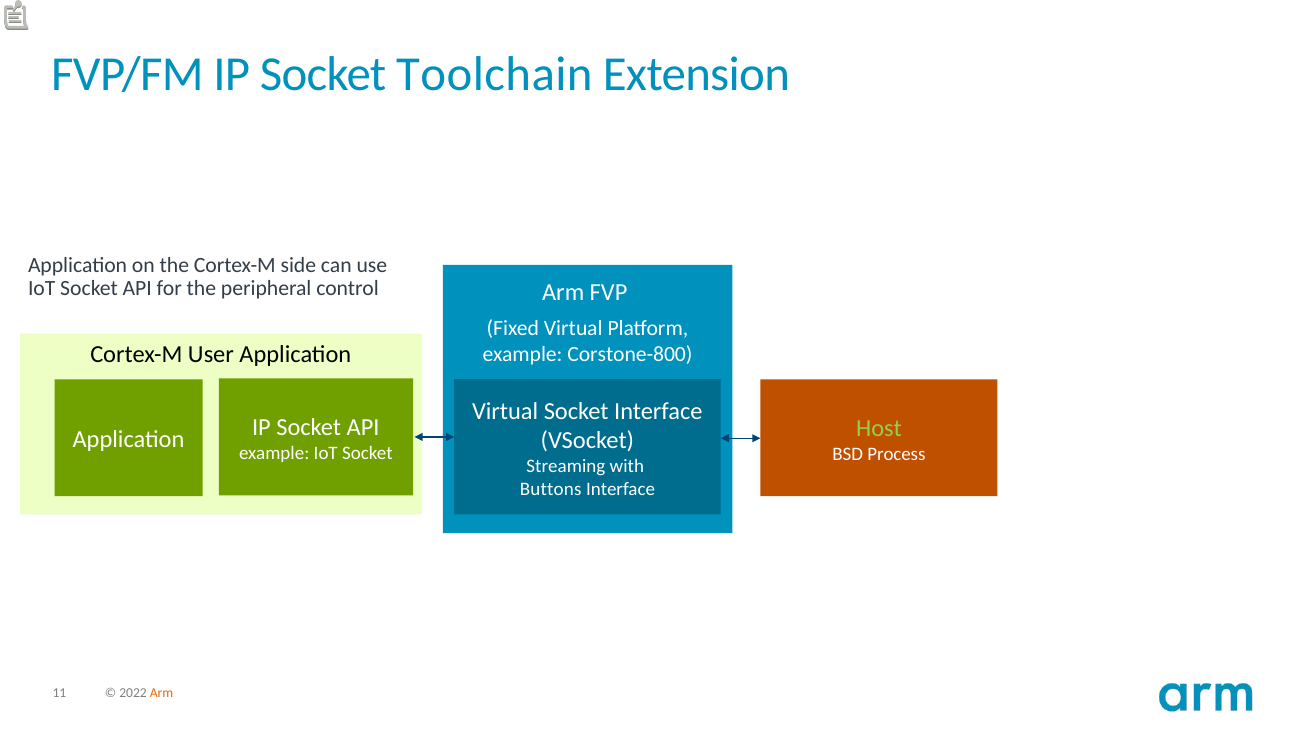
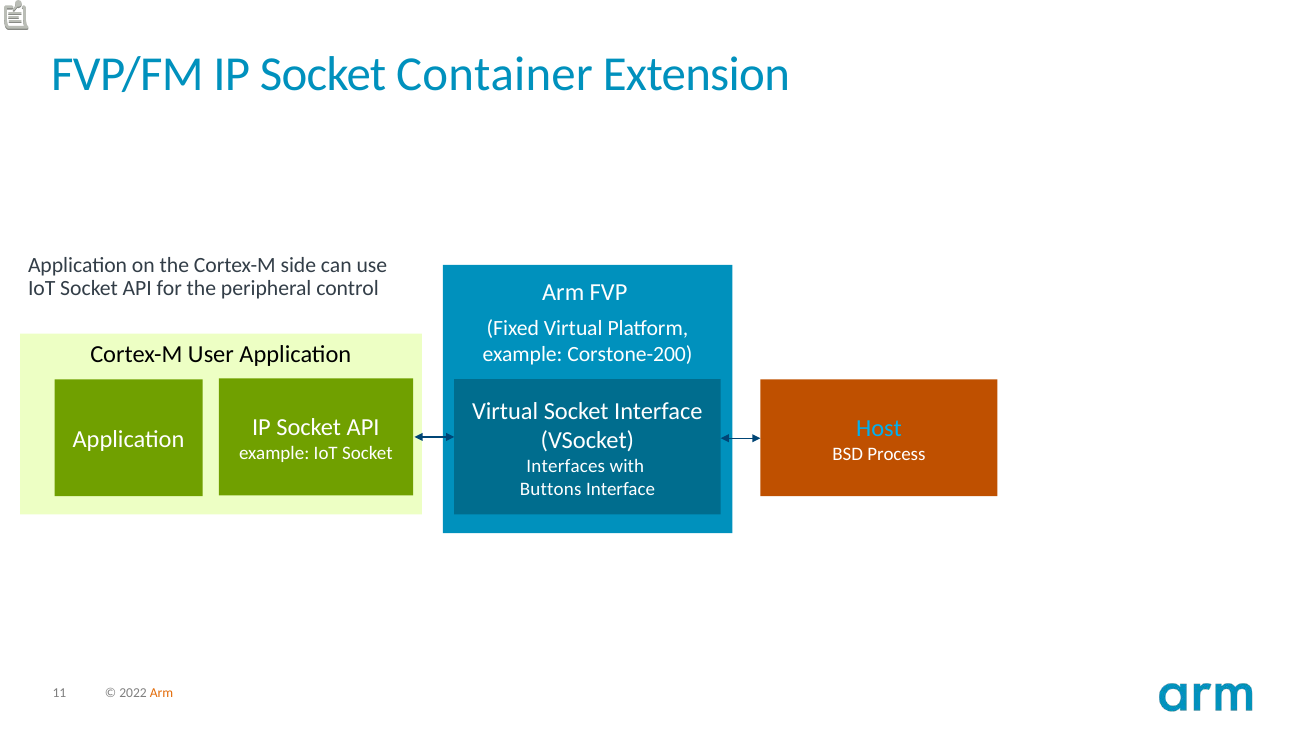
Toolchain: Toolchain -> Container (495, 75)
Corstone-800: Corstone-800 -> Corstone-200 (630, 354)
Host colour: light green -> light blue (879, 428)
Streaming: Streaming -> Interfaces (566, 466)
